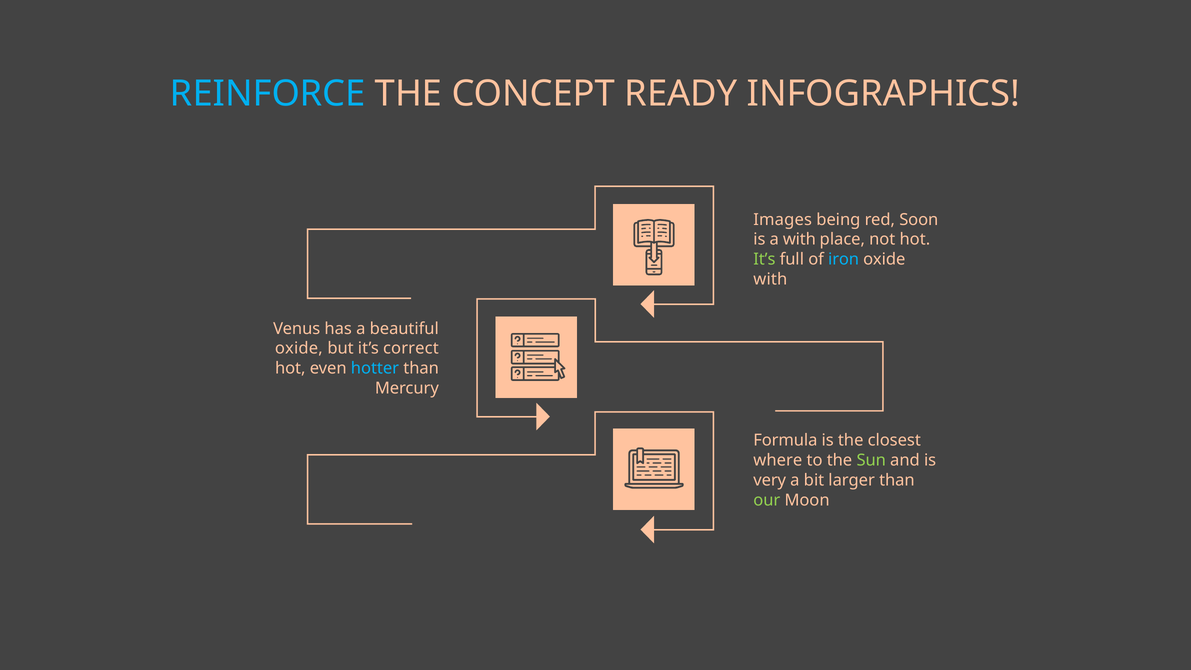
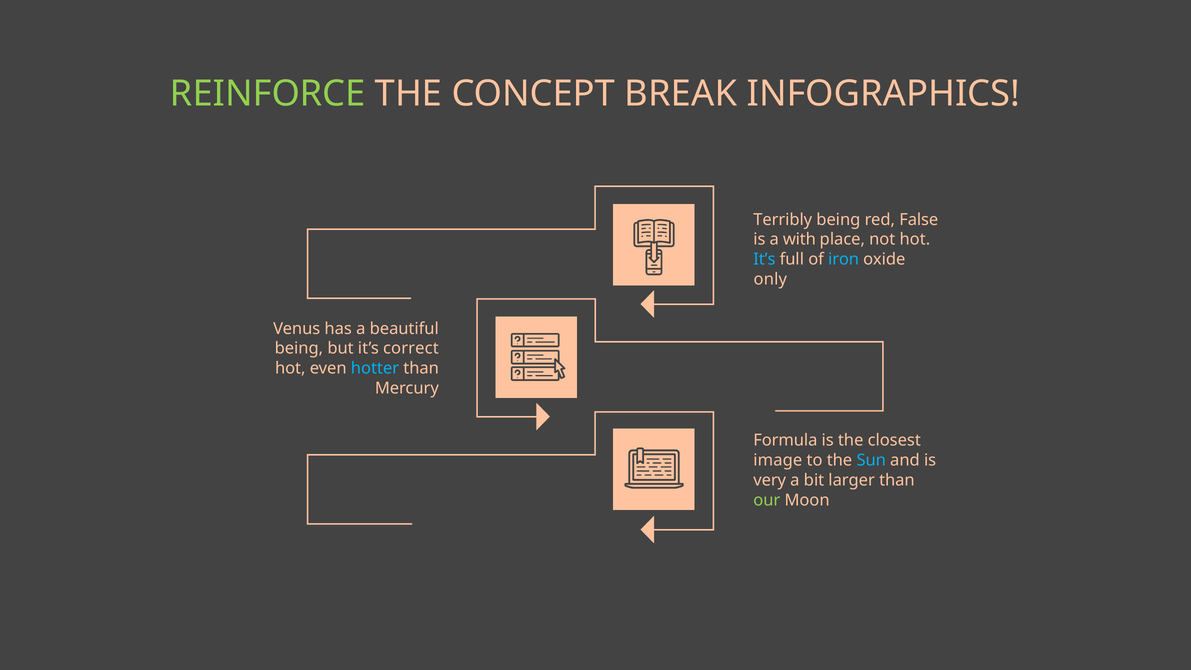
REINFORCE colour: light blue -> light green (268, 94)
READY: READY -> BREAK (681, 94)
Images: Images -> Terribly (783, 220)
Soon: Soon -> False (919, 220)
It’s colour: light green -> light blue (764, 260)
with: with -> only (770, 279)
oxide: oxide -> being (299, 349)
where: where -> image (778, 461)
Sun colour: light green -> light blue (871, 461)
